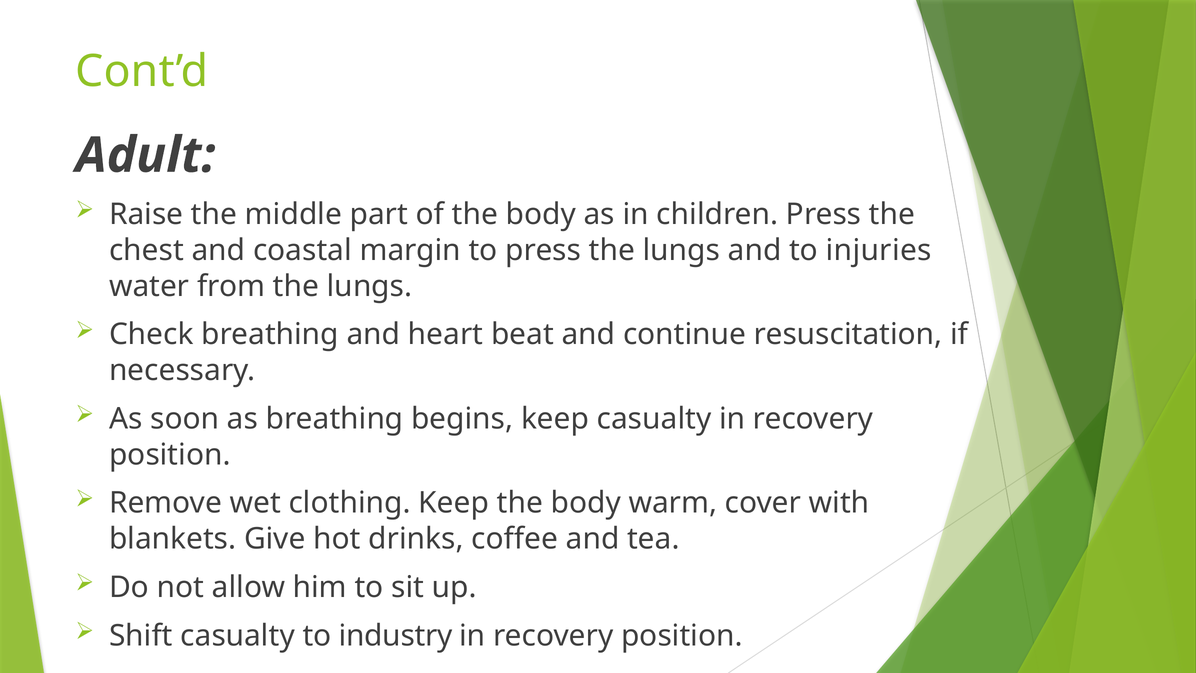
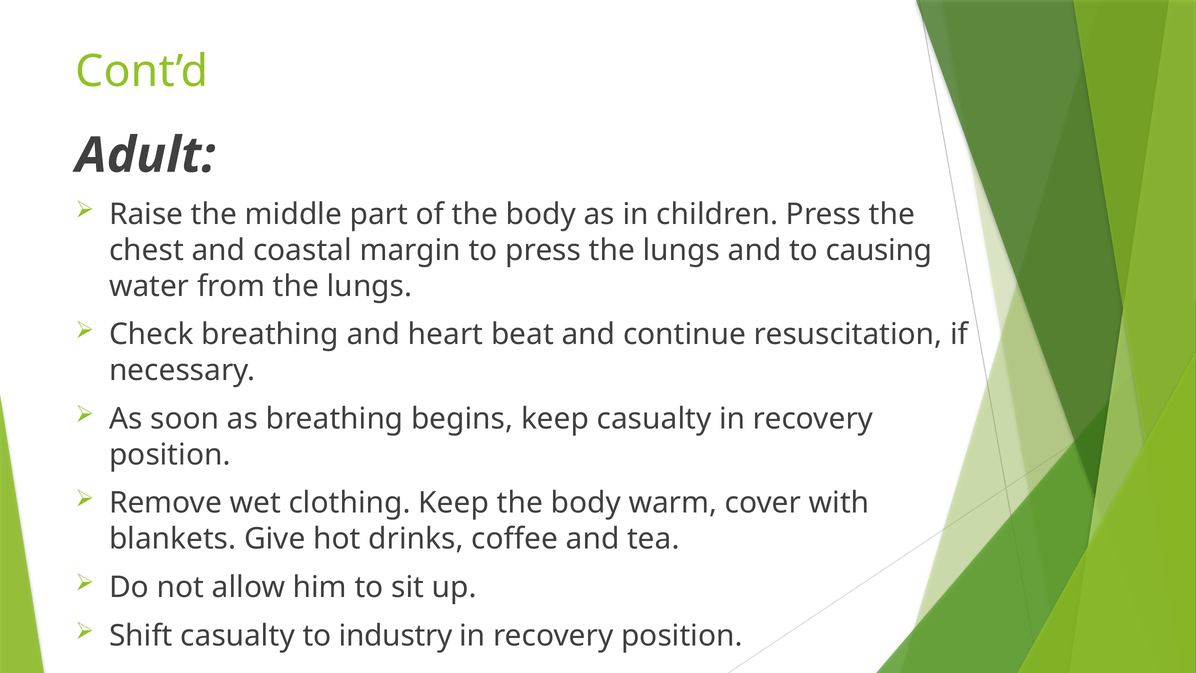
injuries: injuries -> causing (879, 250)
